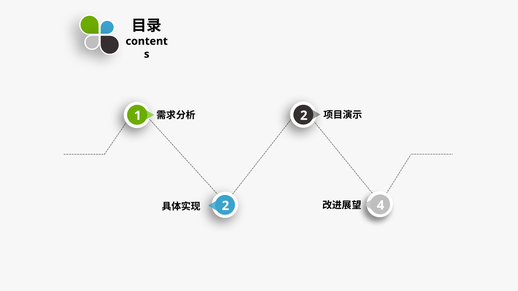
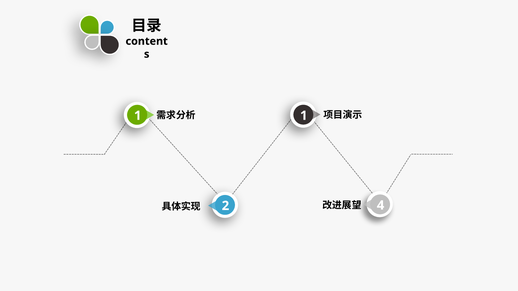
2: 2 -> 1 (304, 116)
